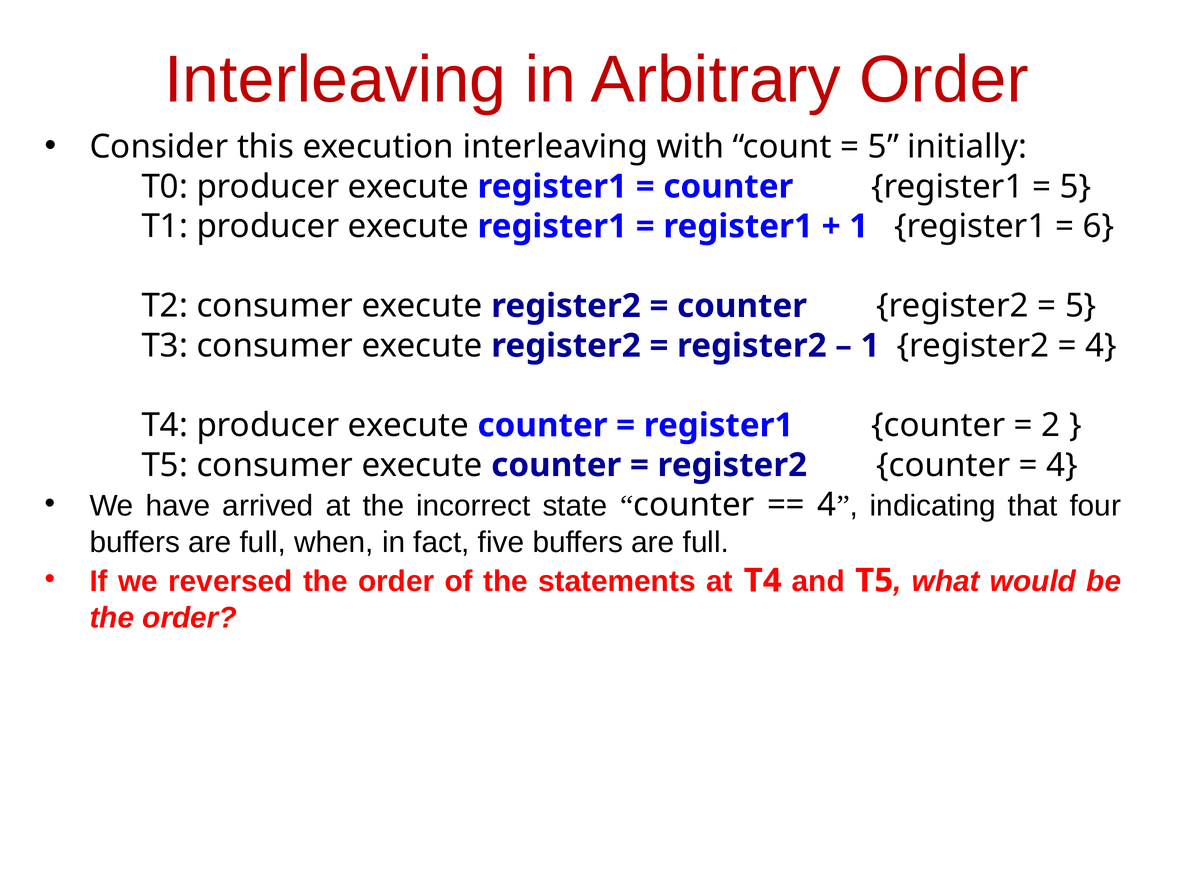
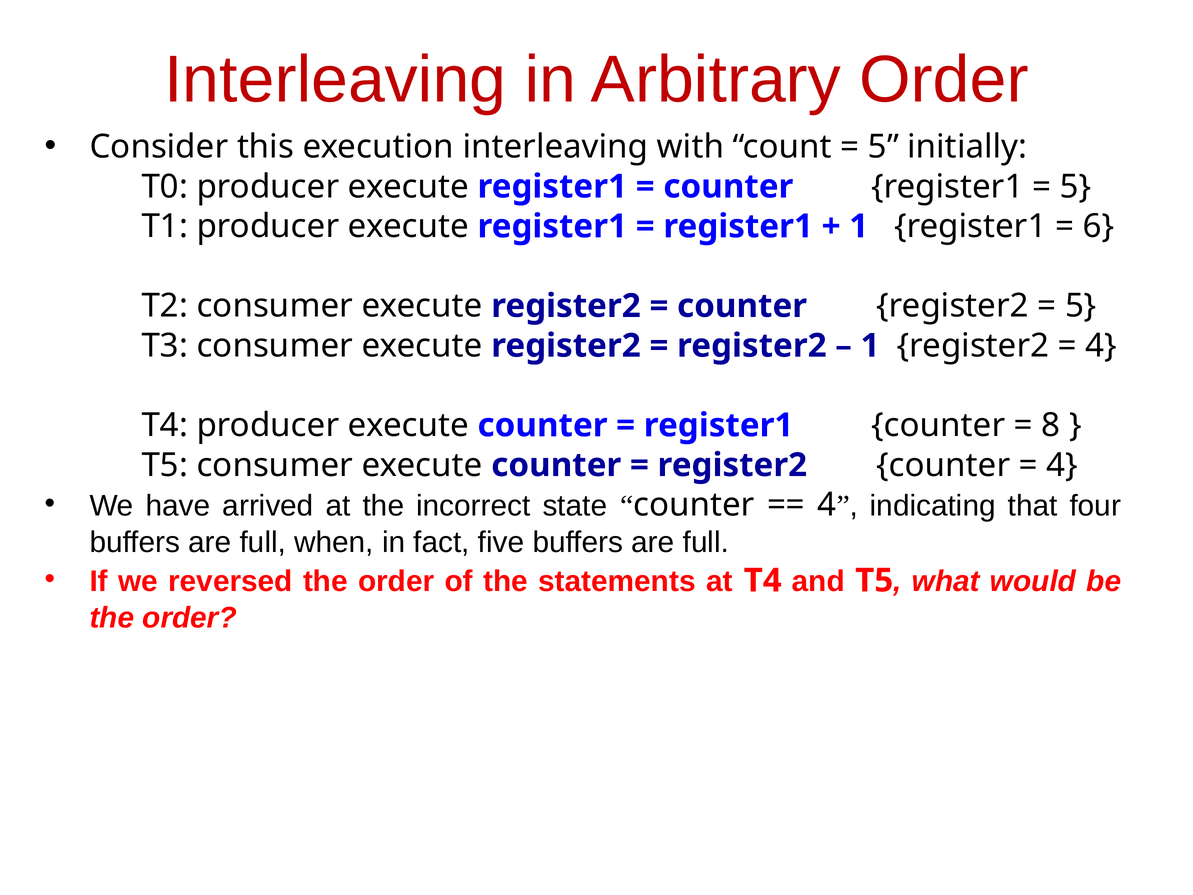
2: 2 -> 8 (1051, 425)
